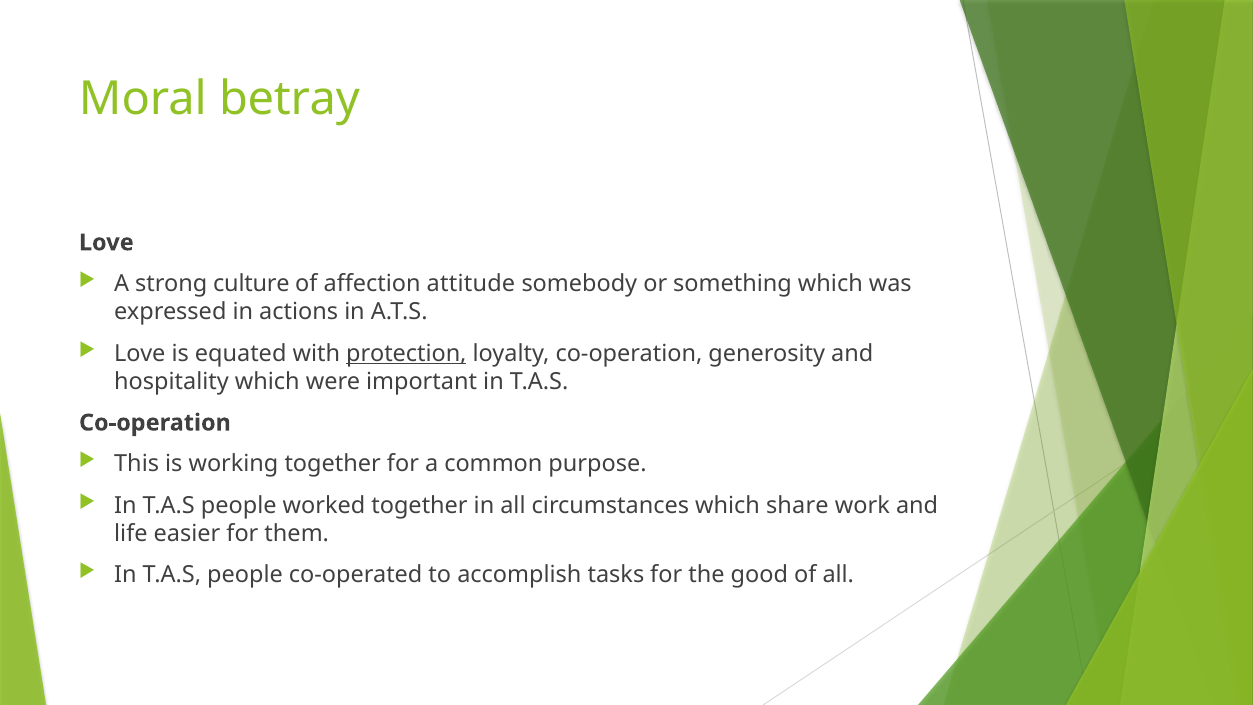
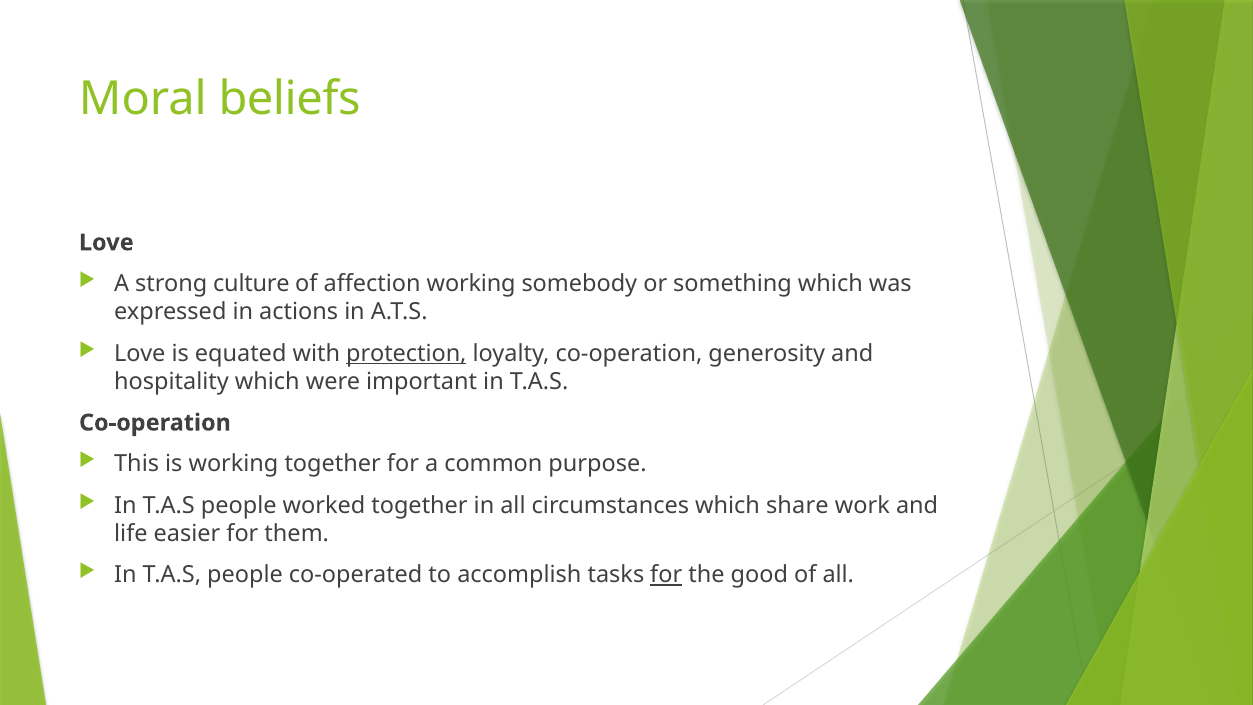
betray: betray -> beliefs (290, 99)
affection attitude: attitude -> working (471, 284)
for underline: none -> present (666, 575)
